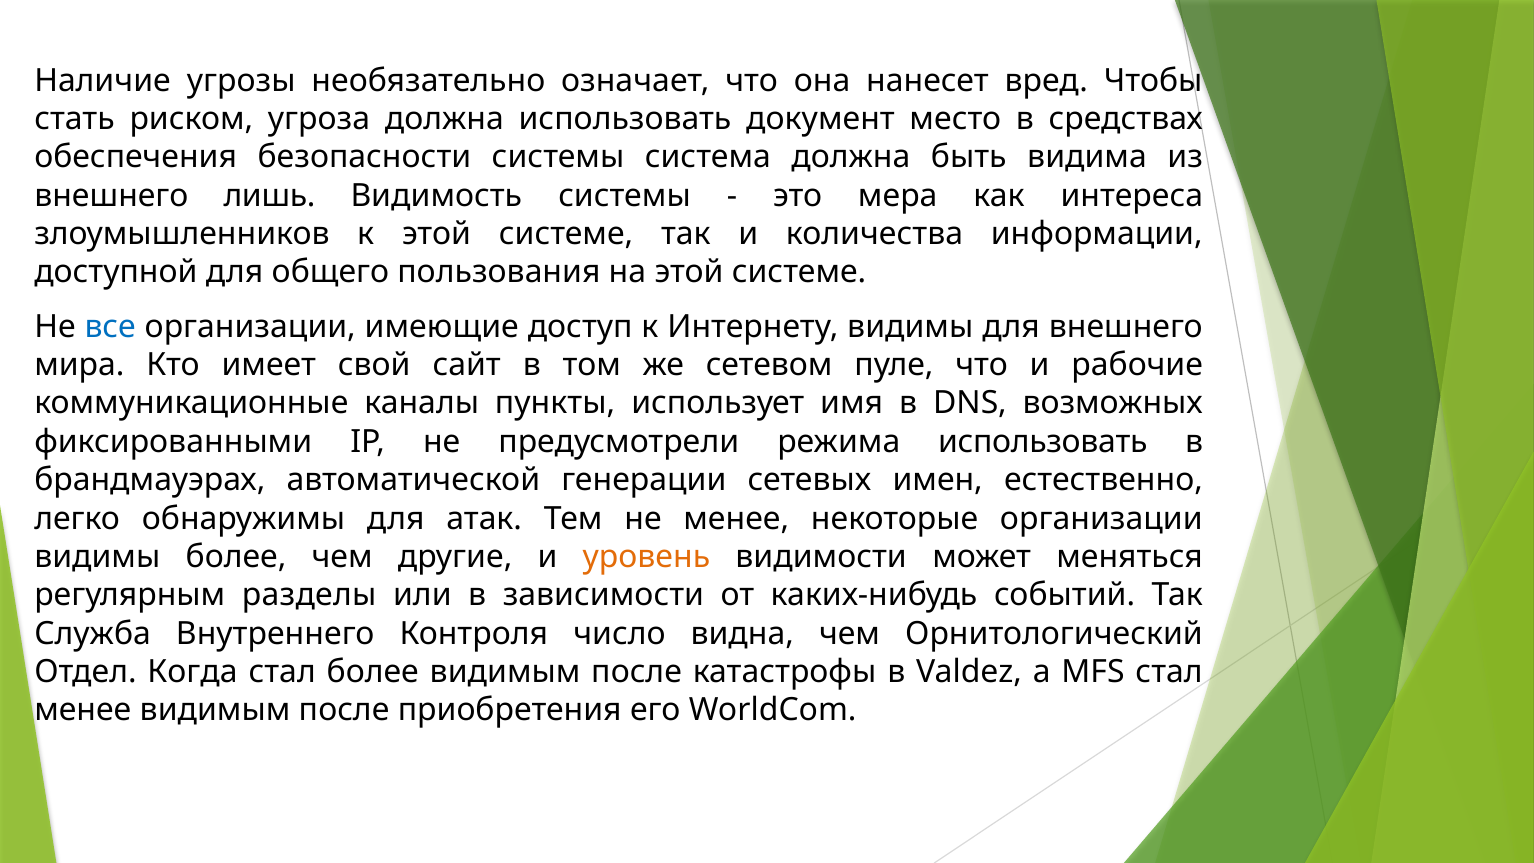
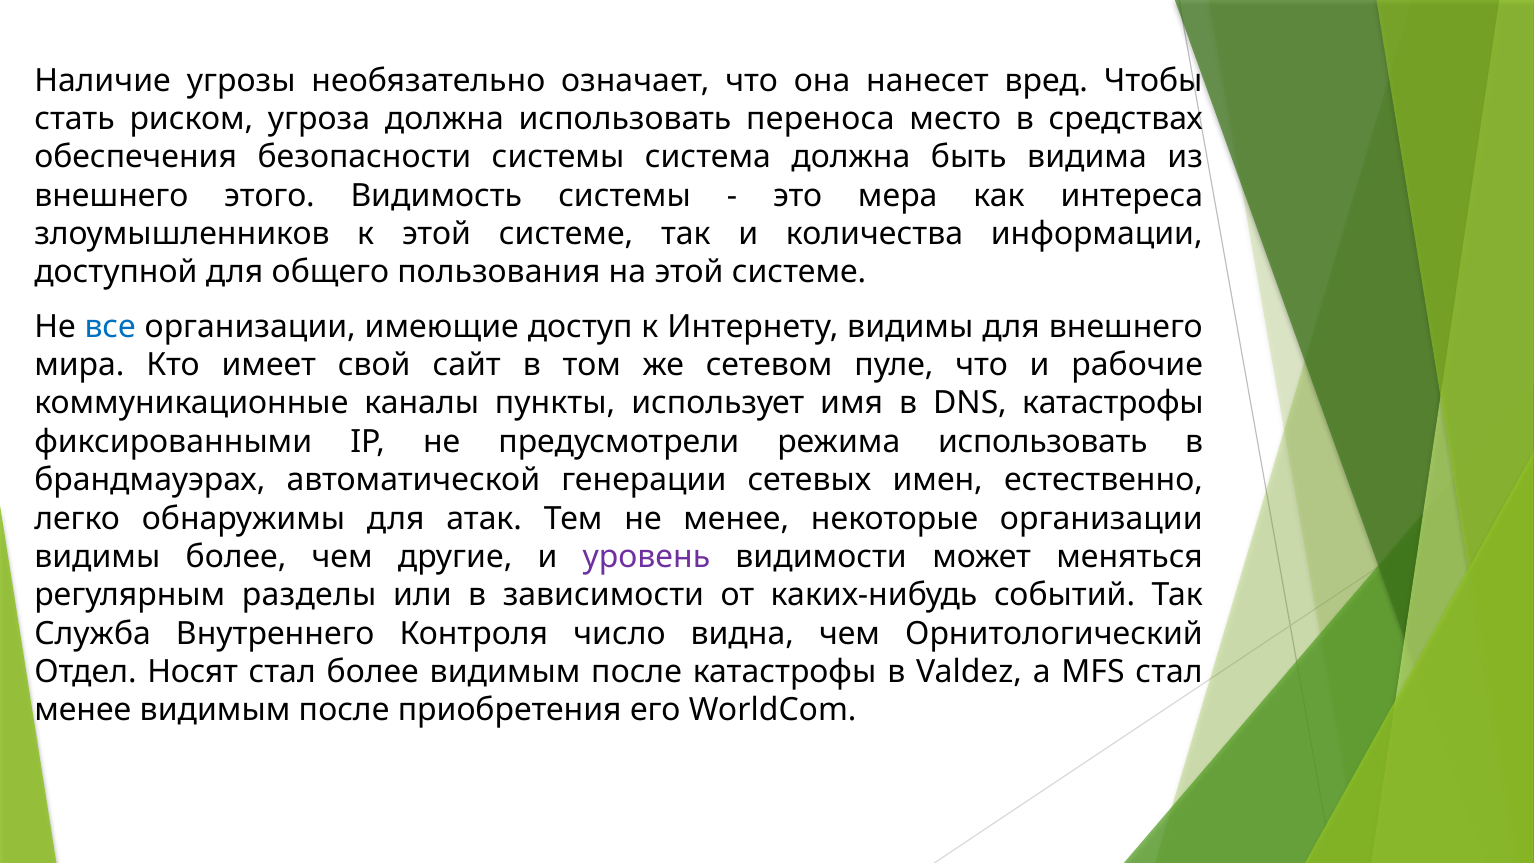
документ: документ -> переноса (820, 119)
лишь: лишь -> этого (269, 196)
DNS возможных: возможных -> катастрофы (1113, 403)
уровень colour: orange -> purple (646, 557)
Когда: Когда -> Носят (193, 672)
